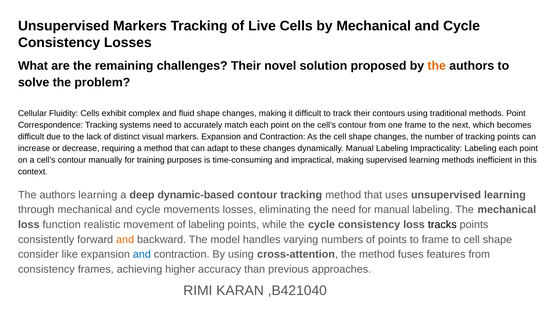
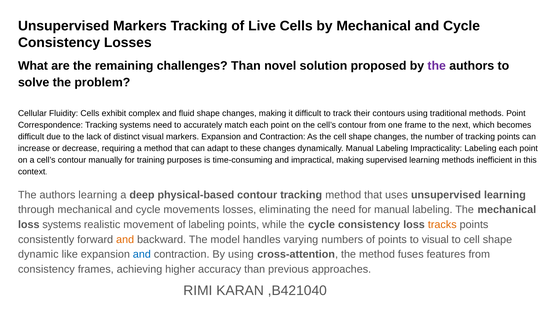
challenges Their: Their -> Than (246, 66)
the colour: orange -> purple (437, 66)
dynamic-based: dynamic-based -> physical-based (196, 195)
loss function: function -> systems (62, 225)
tracks colour: black -> orange (442, 225)
to frame: frame -> visual (435, 240)
consider: consider -> dynamic (38, 254)
